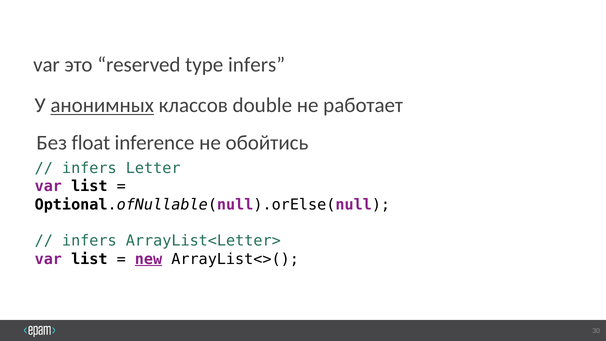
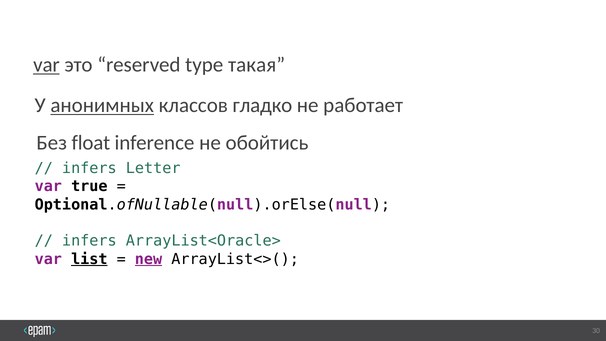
var underline: none -> present (47, 65)
type infers: infers -> такая (257, 65)
double: double -> гладко (262, 105)
list: list -> true (89, 186)
ArrayList<Letter>: ArrayList<Letter> -> ArrayList<Oracle> (203, 241)
list underline: none -> present (89, 259)
